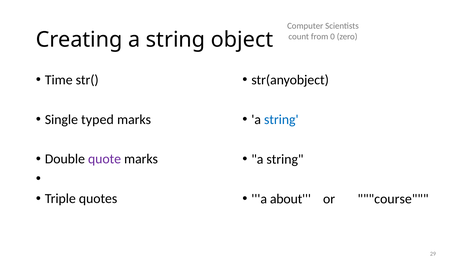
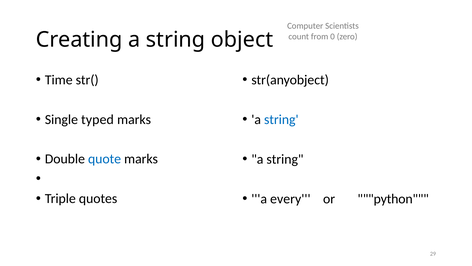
quote colour: purple -> blue (105, 159)
about: about -> every (290, 199)
course: course -> python (393, 199)
